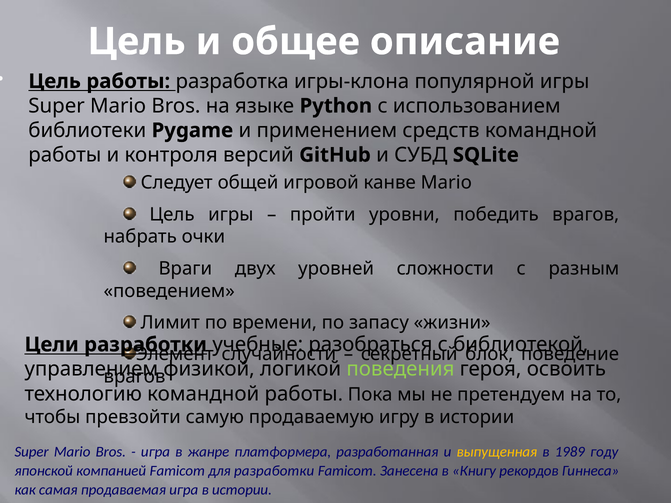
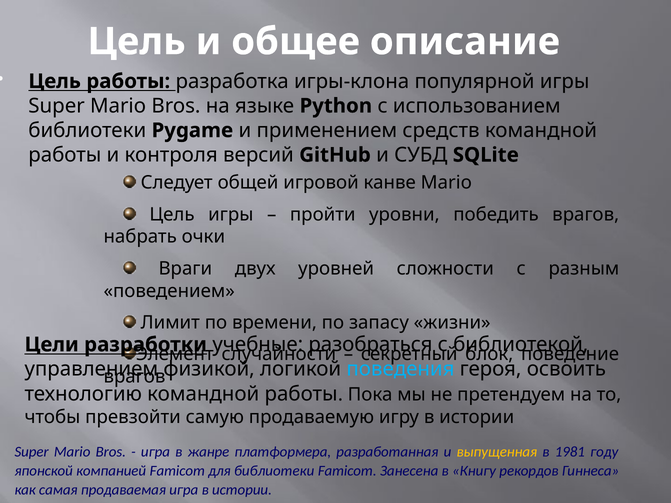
поведения colour: light green -> light blue (400, 369)
1989: 1989 -> 1981 (570, 452)
для разработки: разработки -> библиотеки (274, 471)
